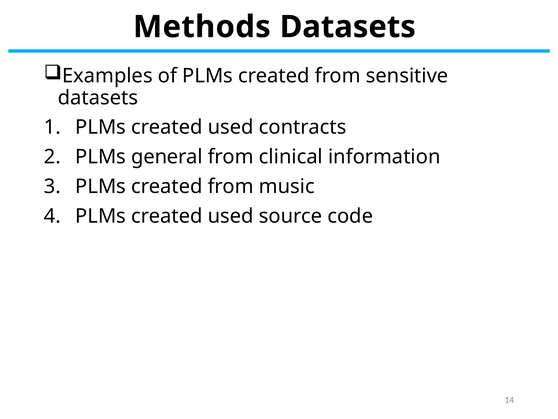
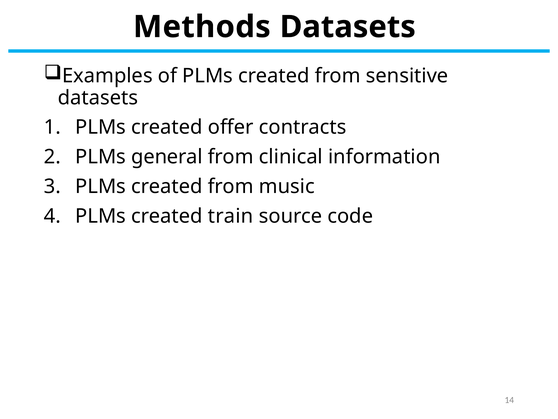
used: used -> offer (231, 127)
used: used -> train (231, 216)
